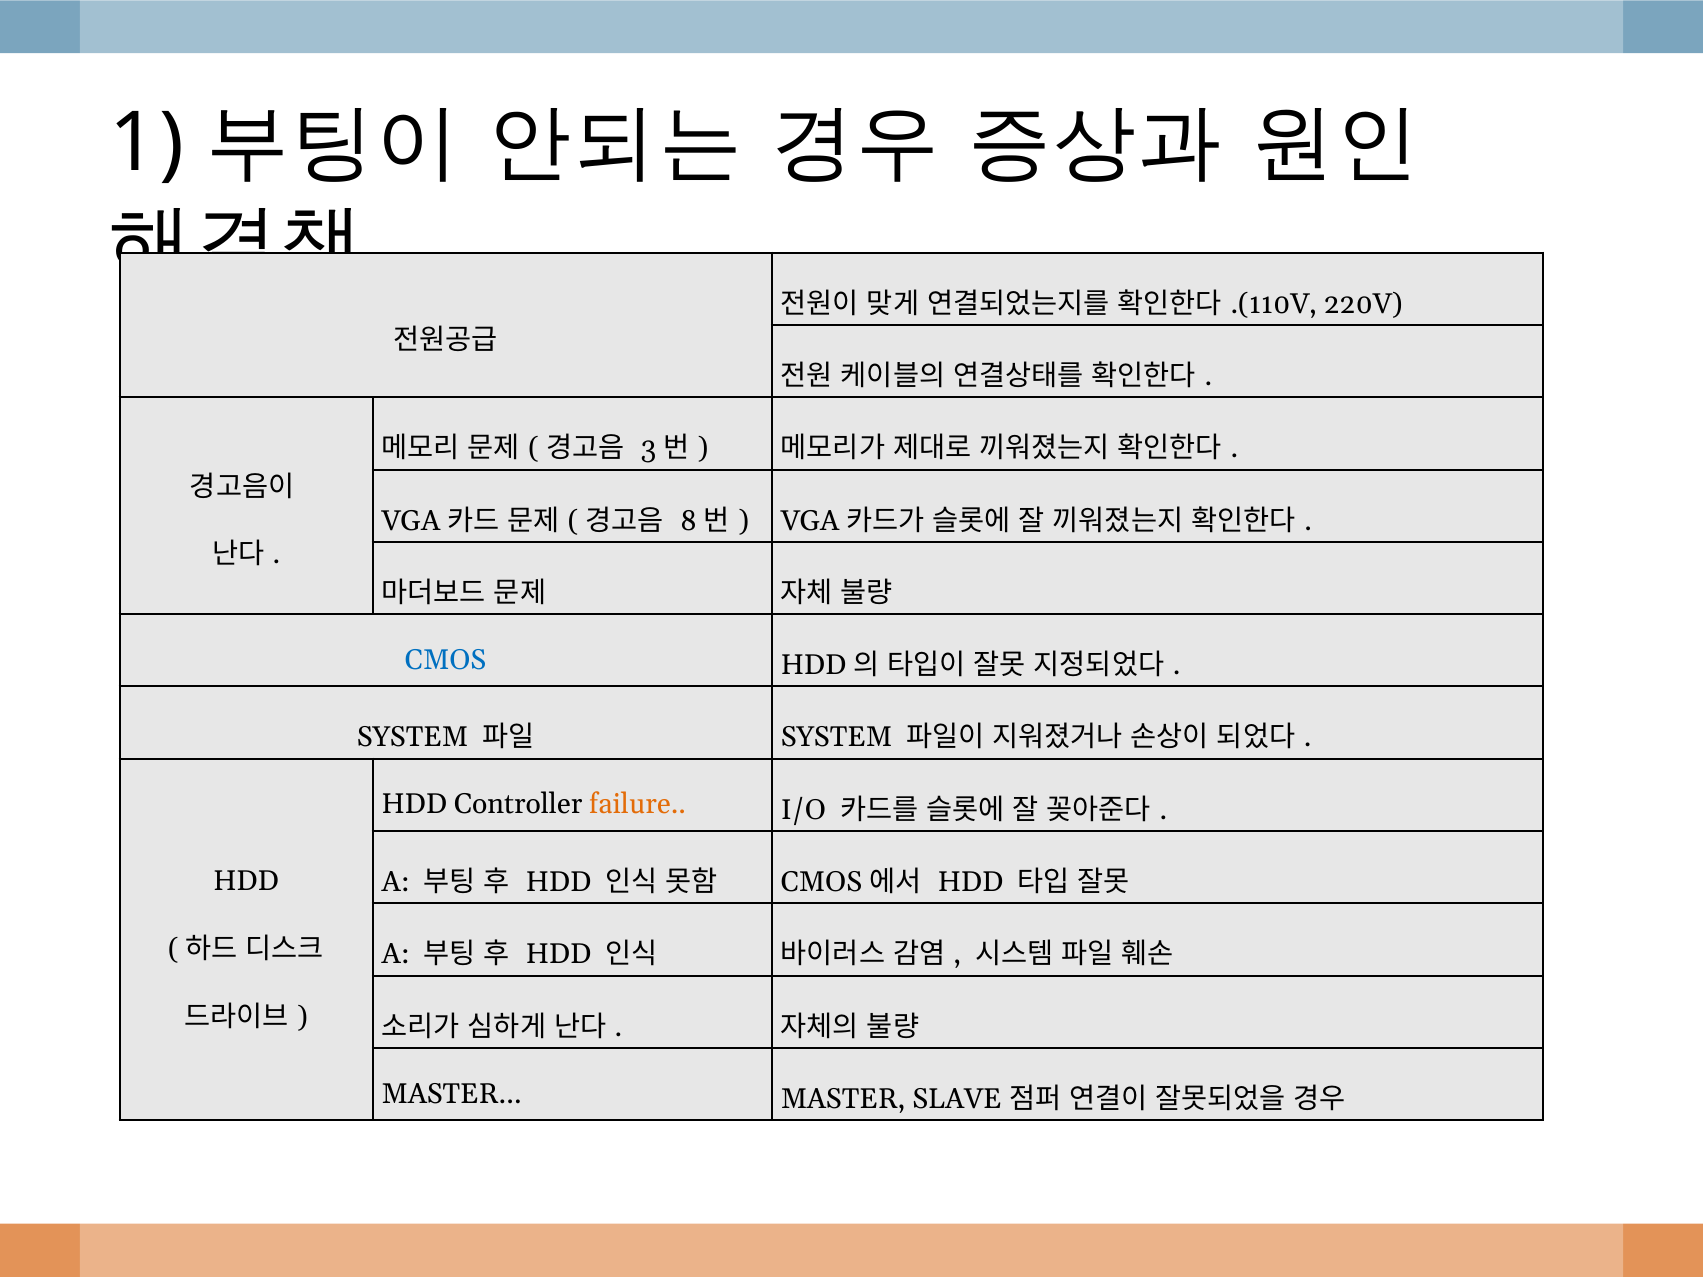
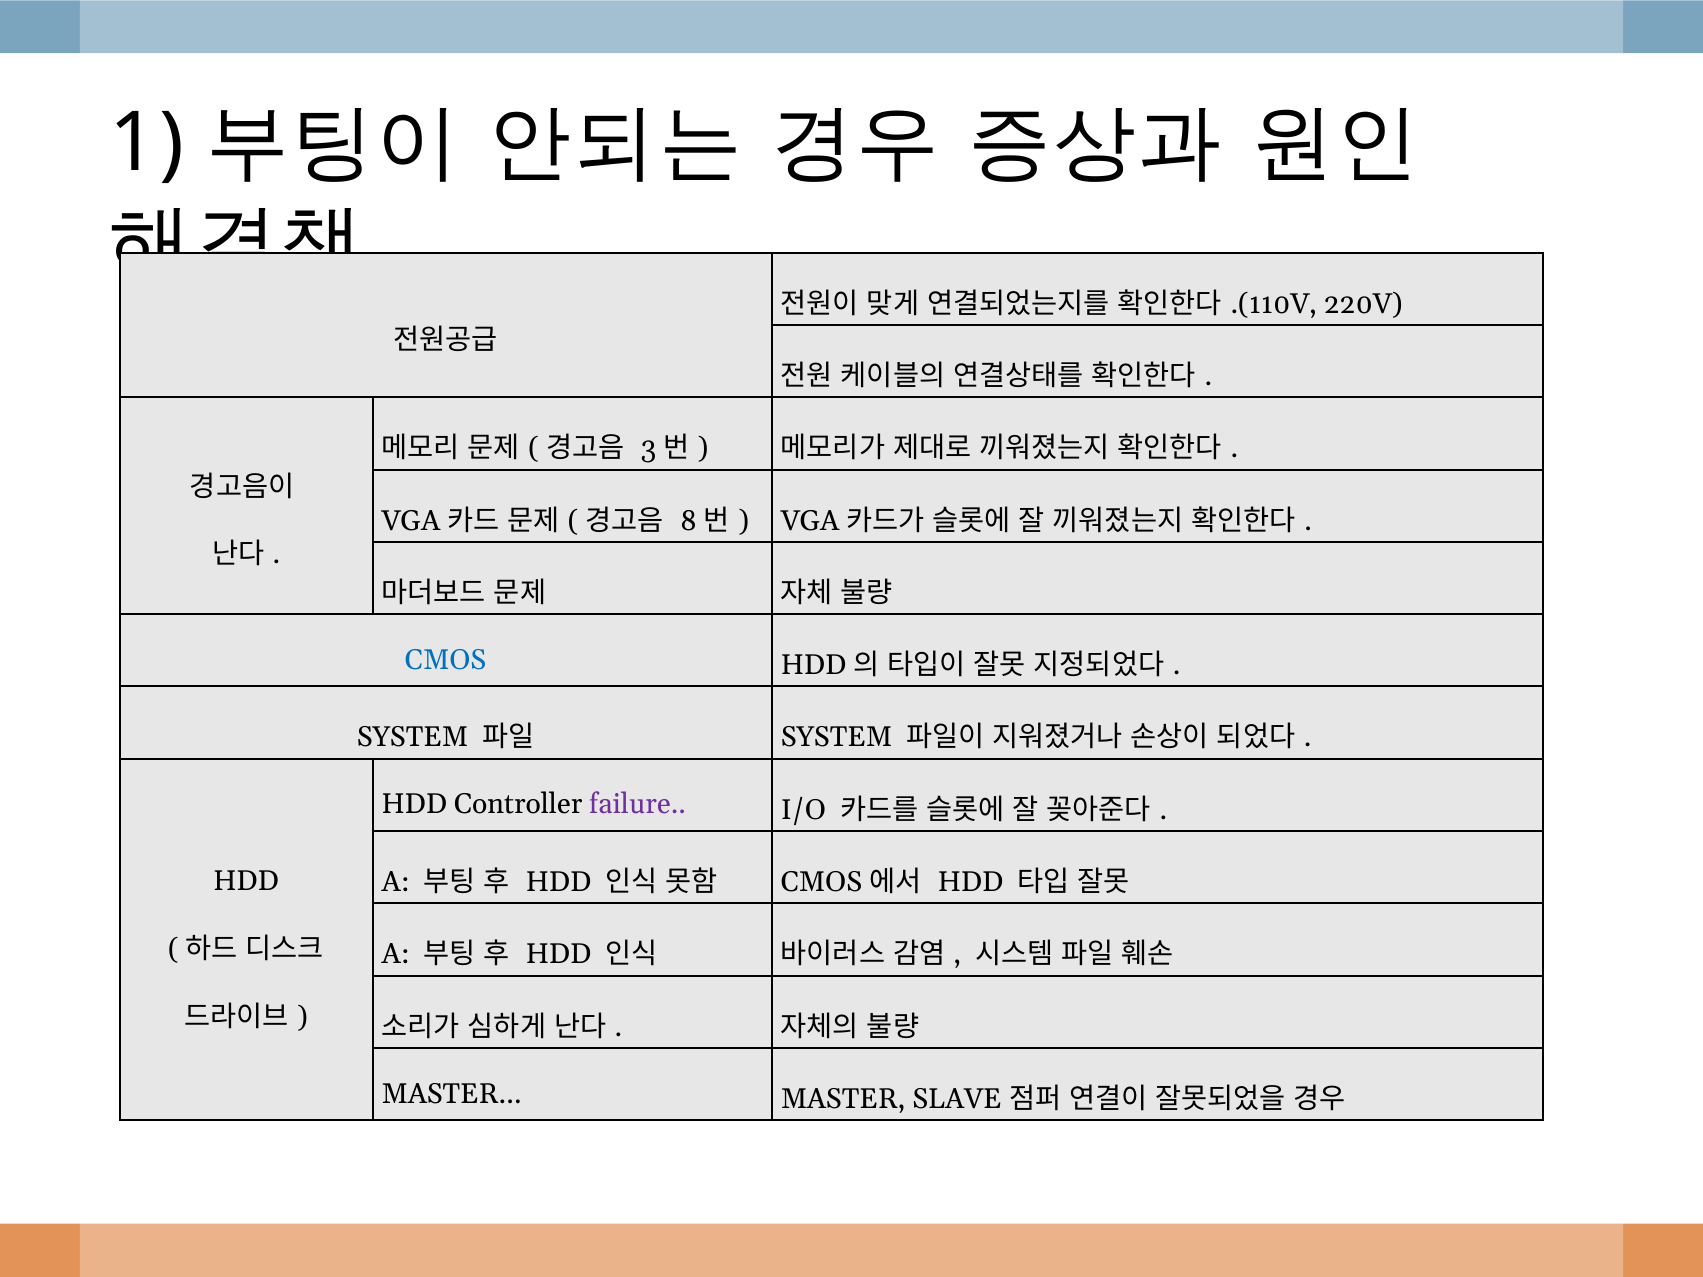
failure colour: orange -> purple (638, 805)
